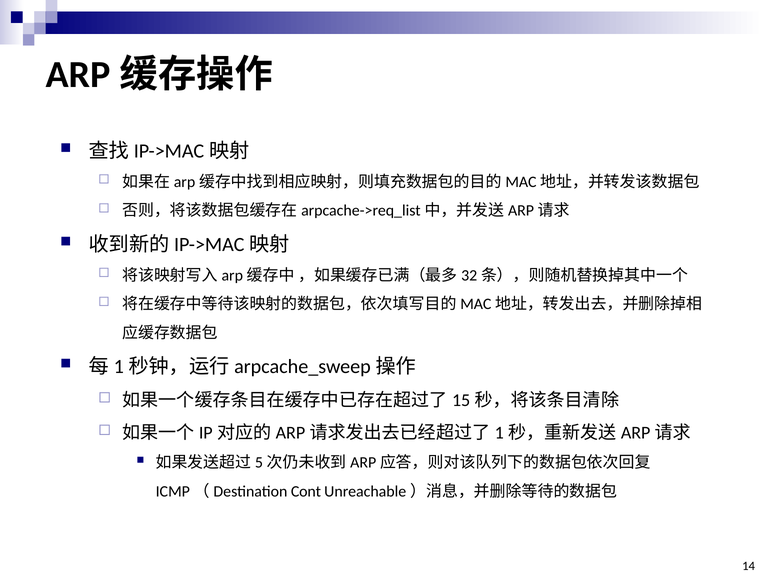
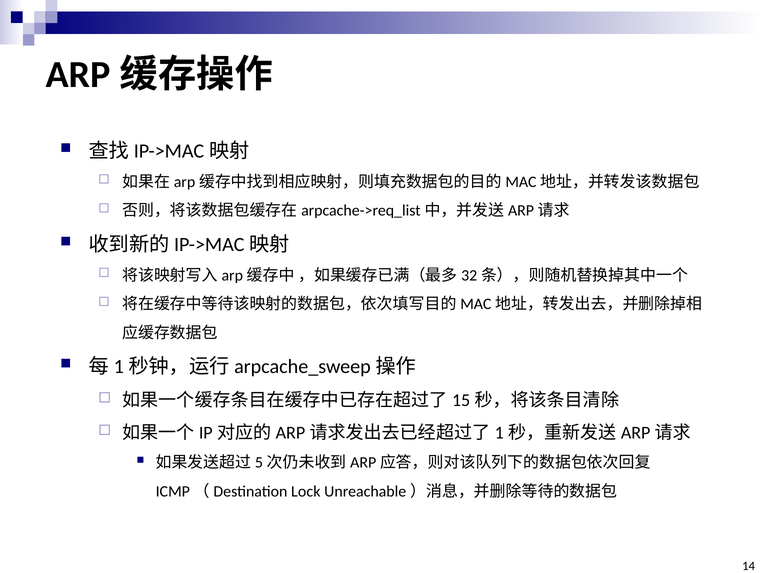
Cont: Cont -> Lock (306, 491)
